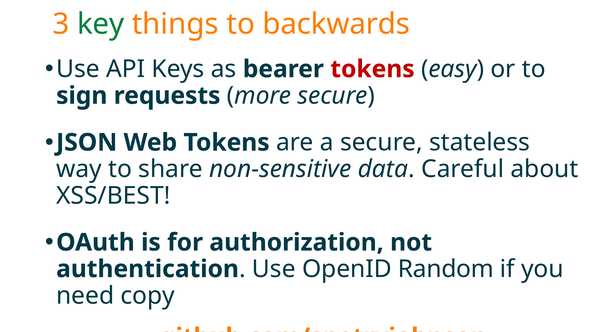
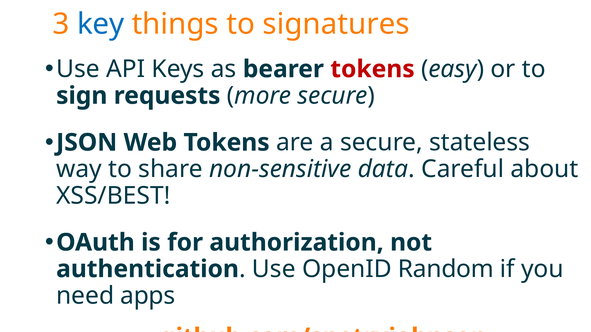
key colour: green -> blue (101, 24)
backwards: backwards -> signatures (336, 24)
copy: copy -> apps (148, 296)
